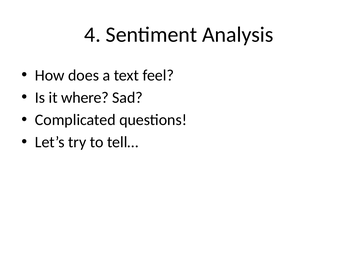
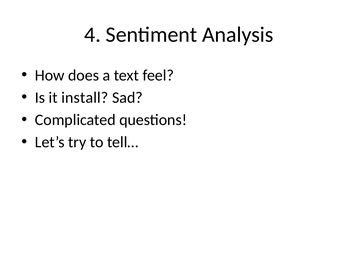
where: where -> install (85, 97)
